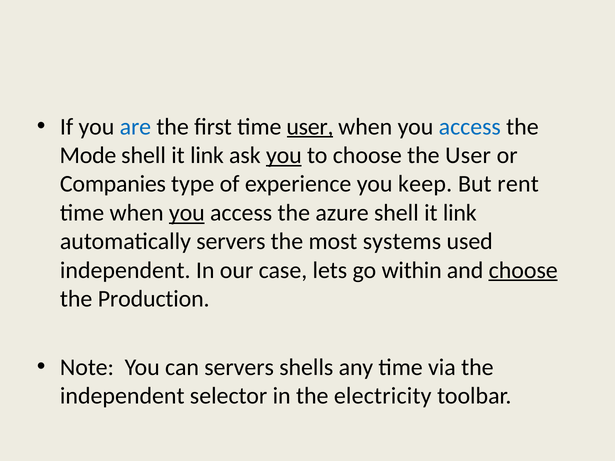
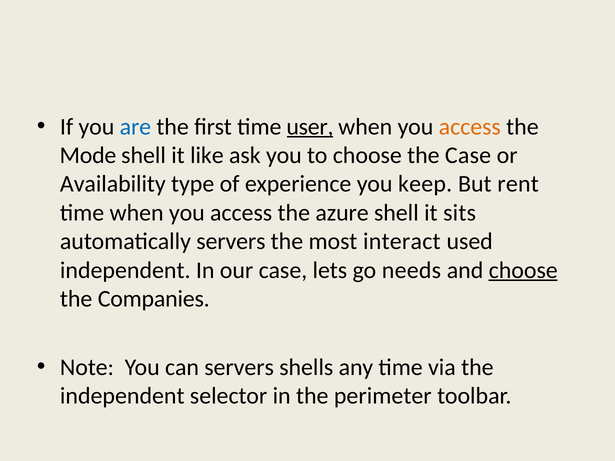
access colour: blue -> orange (470, 127)
link: link -> like (207, 155)
you underline: present -> none (284, 155)
the User: User -> Case (468, 155)
Companies: Companies -> Availability (113, 184)
you underline: present -> none (187, 213)
link: link -> sits (460, 213)
systems: systems -> interact (402, 242)
within: within -> needs (411, 270)
Production: Production -> Companies (154, 299)
electricity: electricity -> perimeter (383, 396)
